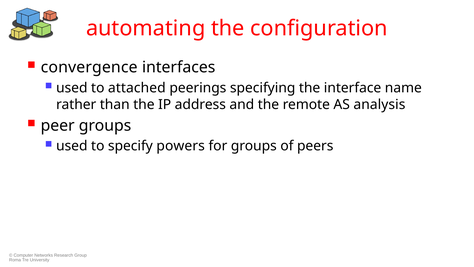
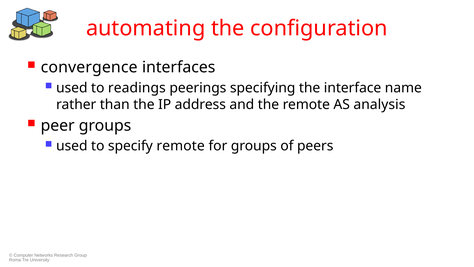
attached: attached -> readings (137, 88)
specify powers: powers -> remote (181, 146)
